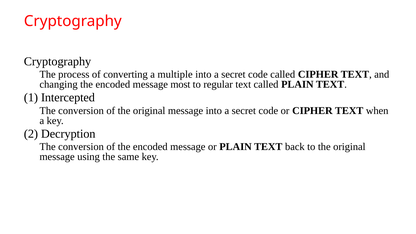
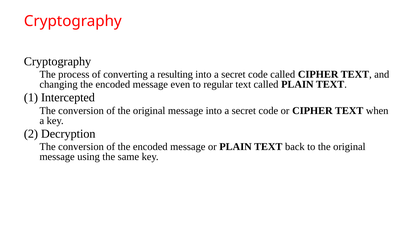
multiple: multiple -> resulting (175, 74)
most: most -> even (180, 84)
